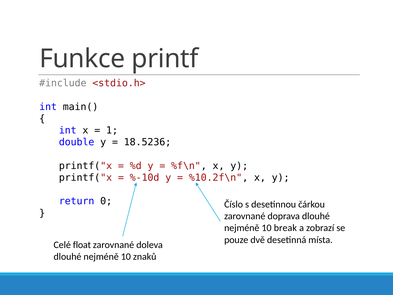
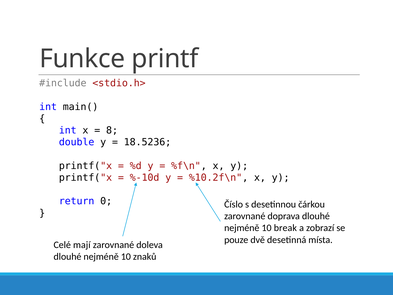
1: 1 -> 8 (112, 130)
float: float -> mají (82, 245)
